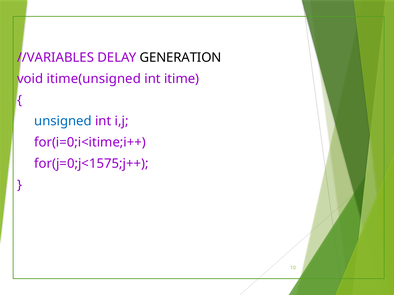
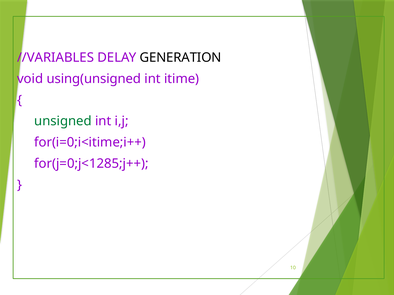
itime(unsigned: itime(unsigned -> using(unsigned (94, 79)
unsigned colour: blue -> green (63, 121)
for(j=0;j<1575;j++: for(j=0;j<1575;j++ -> for(j=0;j<1285;j++ (91, 164)
